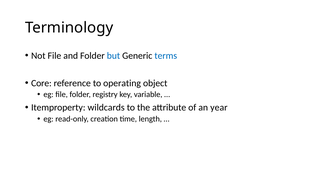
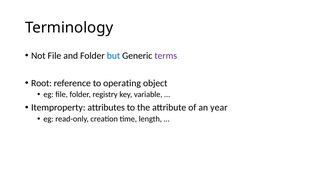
terms colour: blue -> purple (166, 55)
Core: Core -> Root (41, 83)
wildcards: wildcards -> attributes (106, 107)
